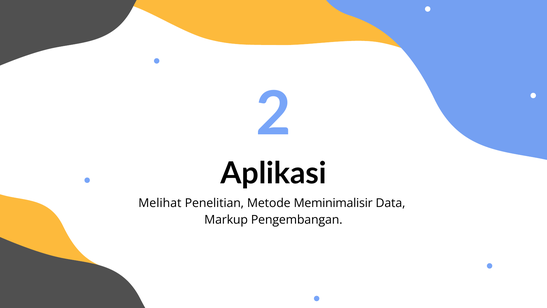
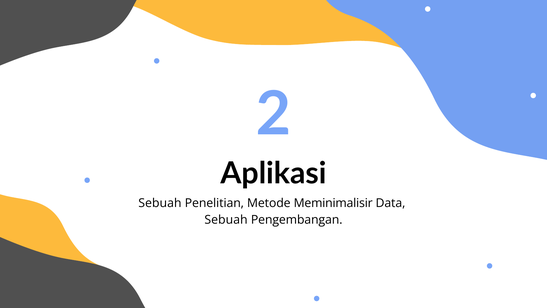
Melihat: Melihat -> Sebuah (160, 203)
Markup: Markup -> Sebuah (226, 220)
